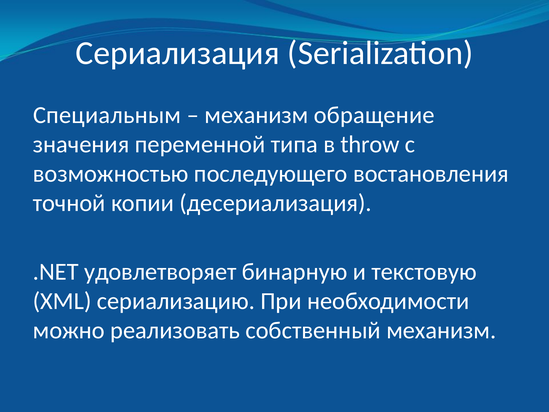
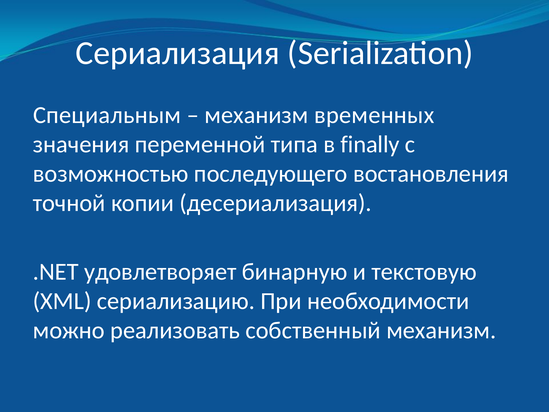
обращение: обращение -> временных (374, 115)
throw: throw -> finally (370, 144)
